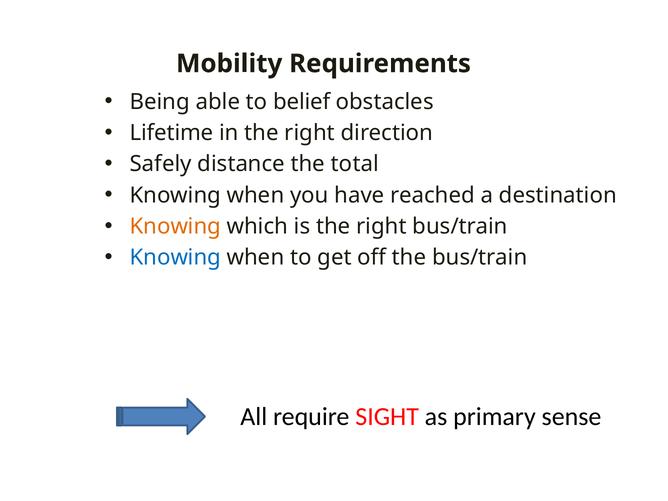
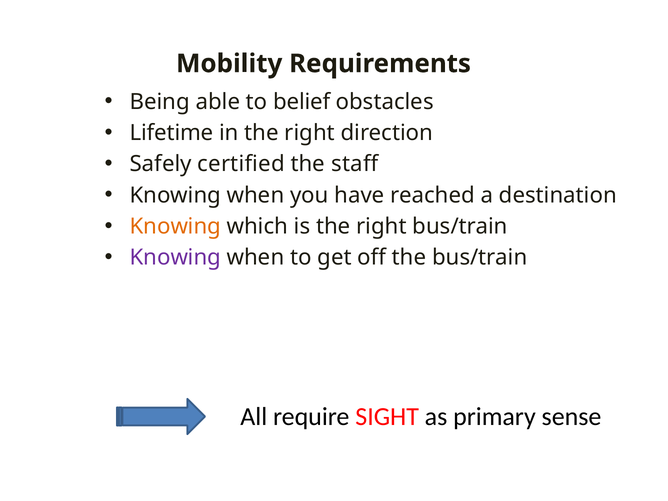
distance: distance -> certified (241, 164)
total: total -> staff (355, 164)
Knowing colour: blue -> purple (175, 258)
